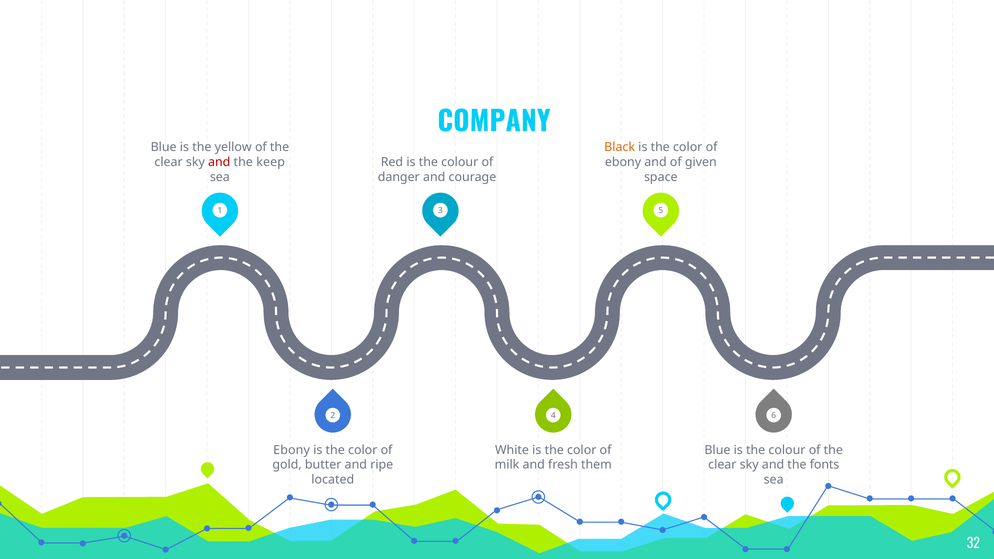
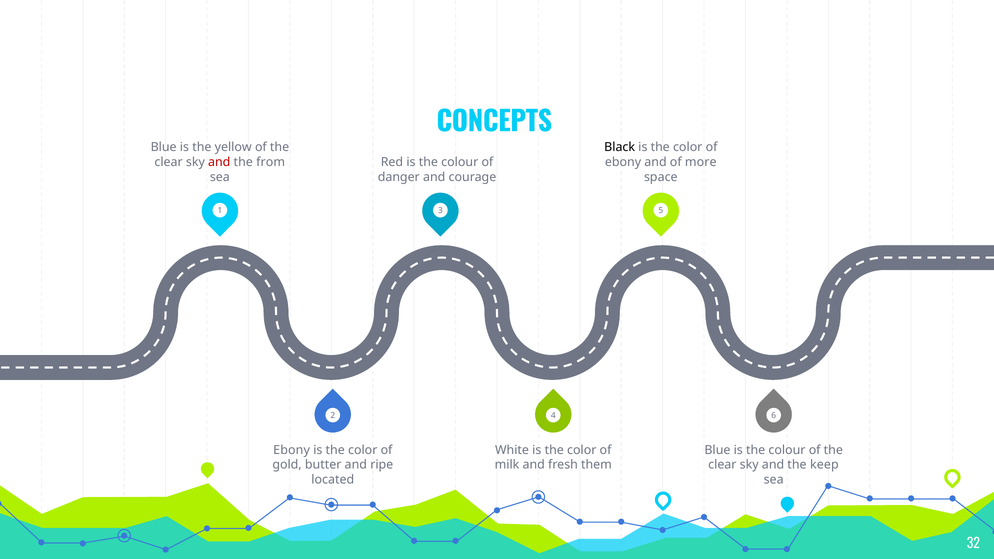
COMPANY: COMPANY -> CONCEPTS (494, 122)
Black colour: orange -> black (620, 147)
keep: keep -> from (271, 162)
given: given -> more (701, 162)
fonts: fonts -> keep (824, 465)
